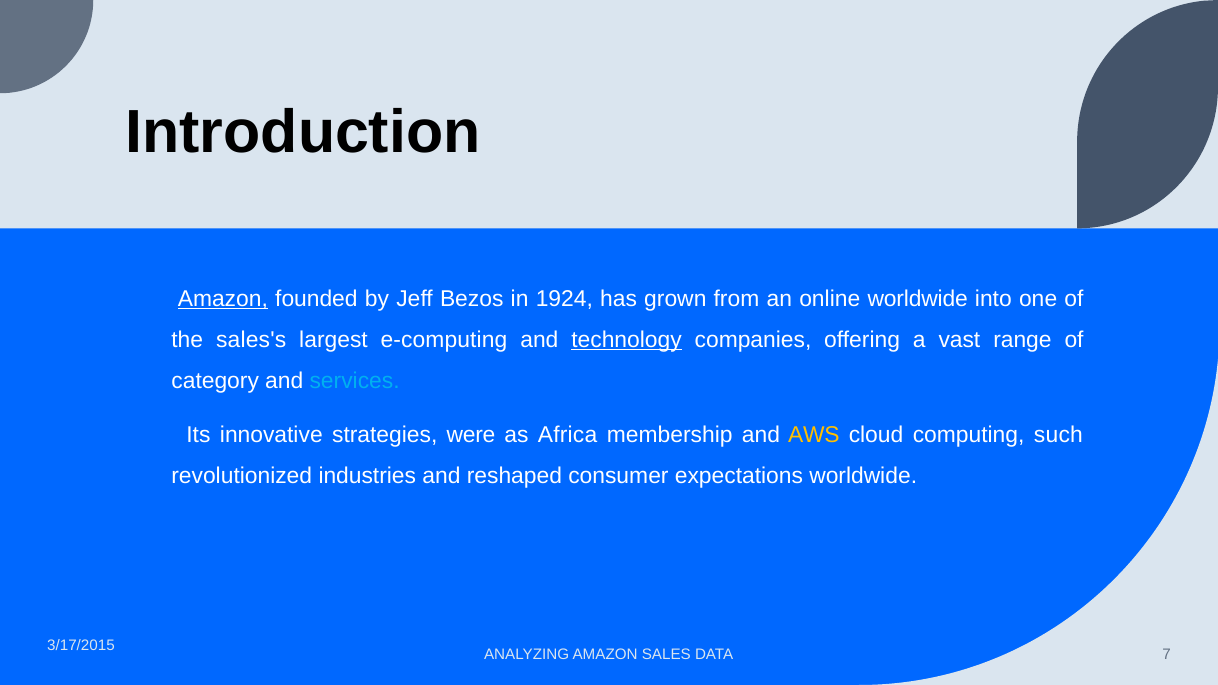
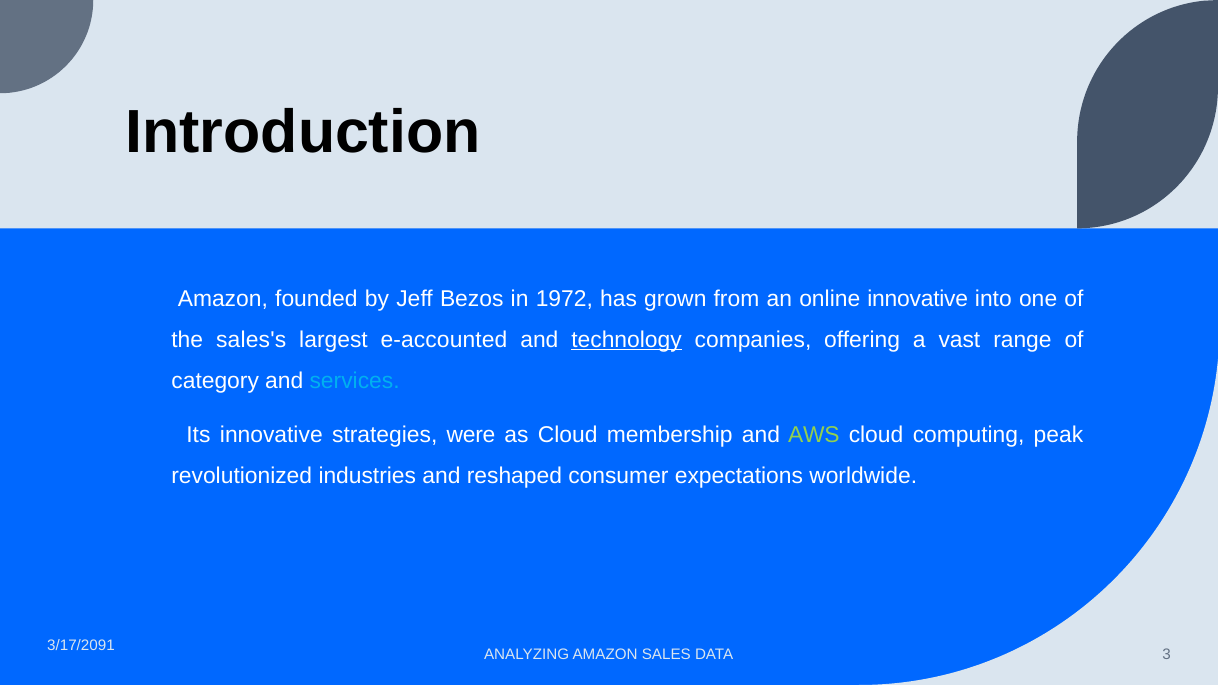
Amazon underline: present -> none (223, 299)
1924: 1924 -> 1972 (564, 299)
online worldwide: worldwide -> innovative (918, 299)
e-computing: e-computing -> e-accounted (444, 340)
as Africa: Africa -> Cloud (568, 435)
AWS colour: yellow -> light green (814, 435)
such: such -> peak (1059, 435)
3/17/2015: 3/17/2015 -> 3/17/2091 (81, 645)
7: 7 -> 3 (1167, 654)
